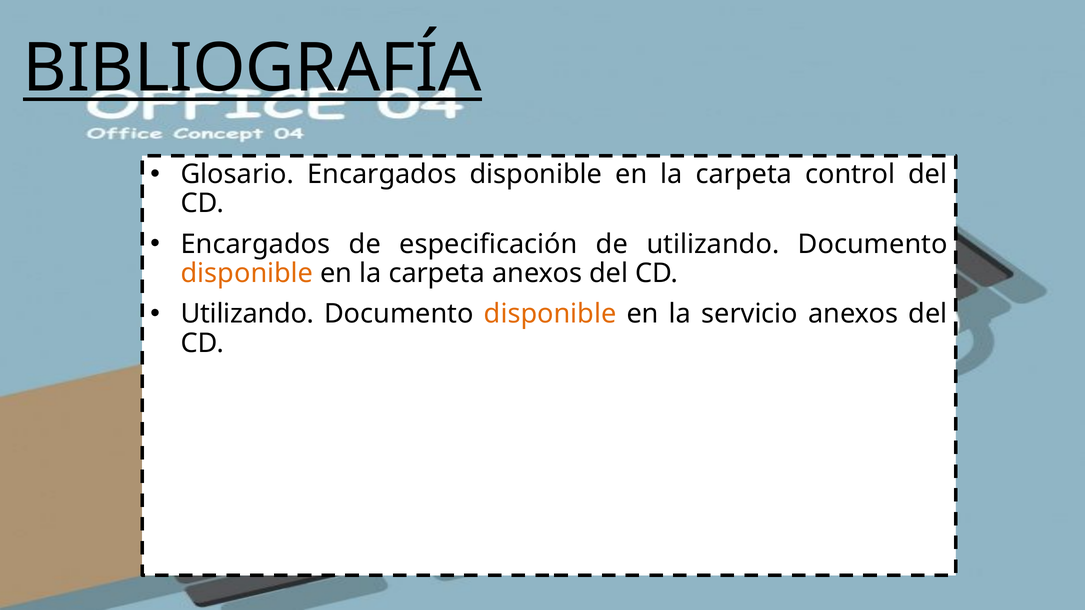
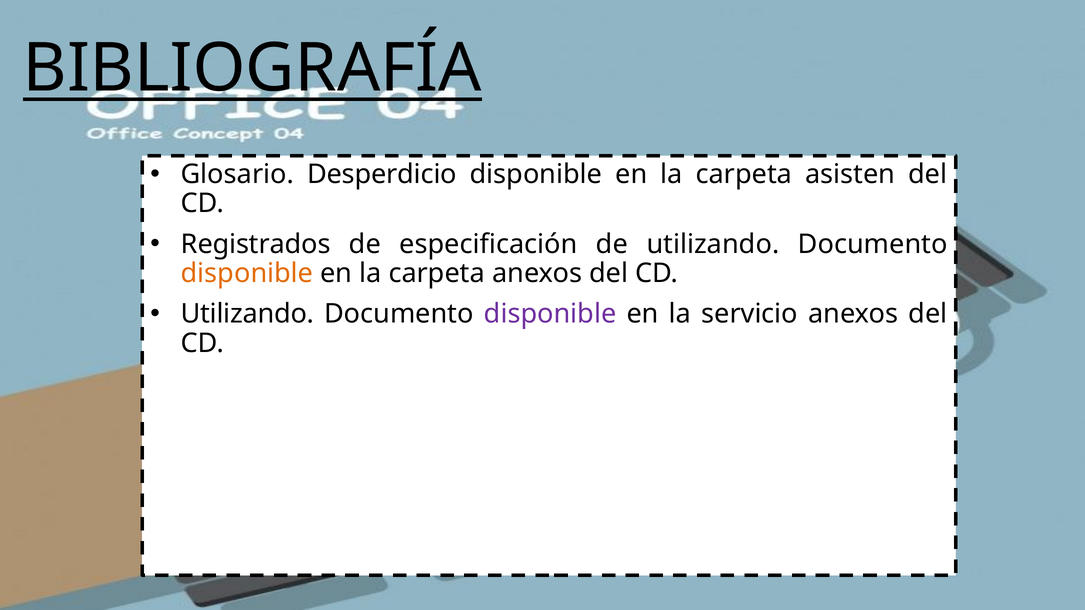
Glosario Encargados: Encargados -> Desperdicio (382, 174)
control: control -> asisten (850, 174)
Encargados: Encargados -> Registrados (256, 244)
disponible colour: orange -> purple (550, 314)
